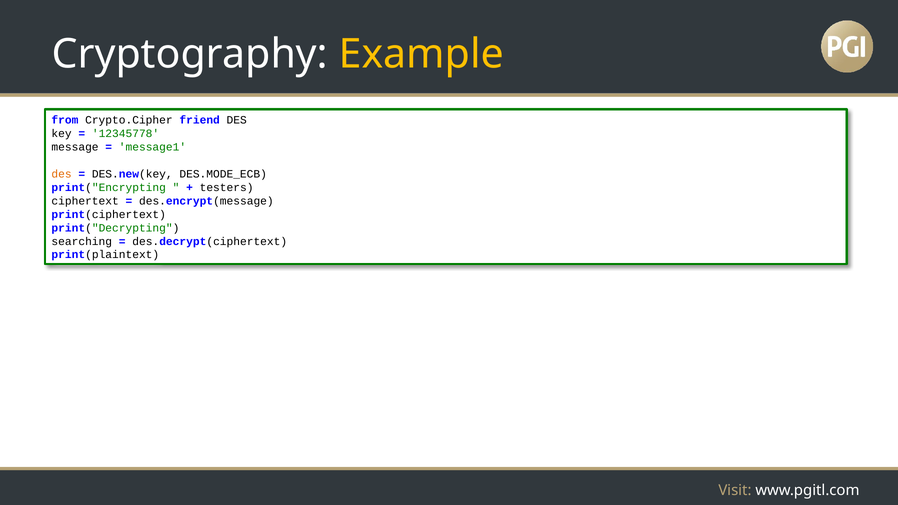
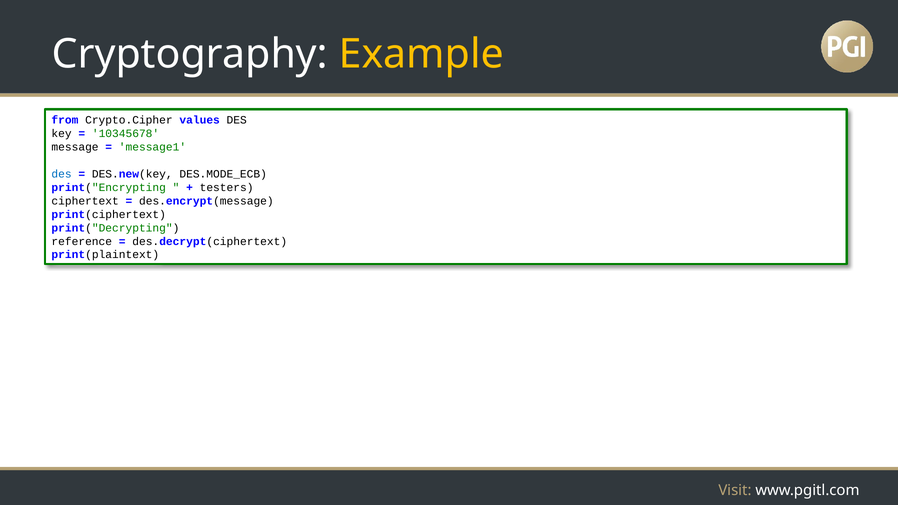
friend: friend -> values (200, 120)
12345778: 12345778 -> 10345678 (126, 134)
des colour: orange -> blue (62, 174)
searching: searching -> reference (82, 241)
